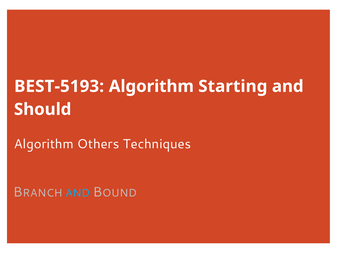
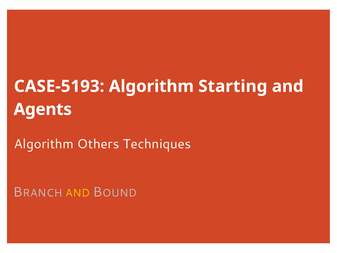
BEST-5193: BEST-5193 -> CASE-5193 (59, 86)
Should: Should -> Agents (43, 109)
AND colour: light blue -> yellow (78, 193)
